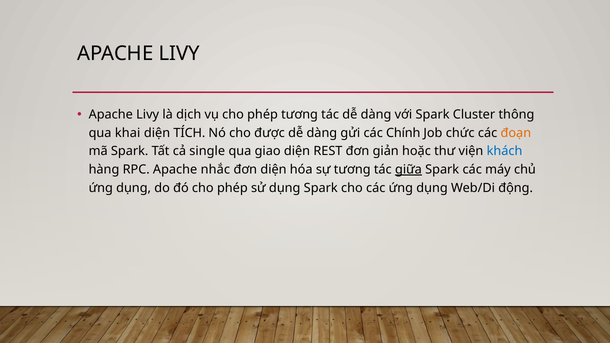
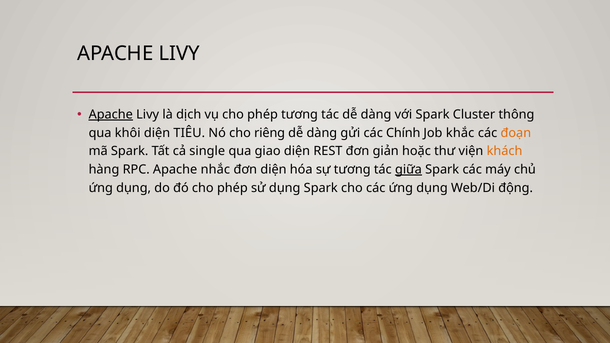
Apache underline: none -> present (111, 115)
khai: khai -> khôi (128, 133)
TÍCH: TÍCH -> TIÊU (189, 133)
được: được -> riêng (270, 133)
chức: chức -> khắc (460, 133)
khách colour: blue -> orange (505, 151)
